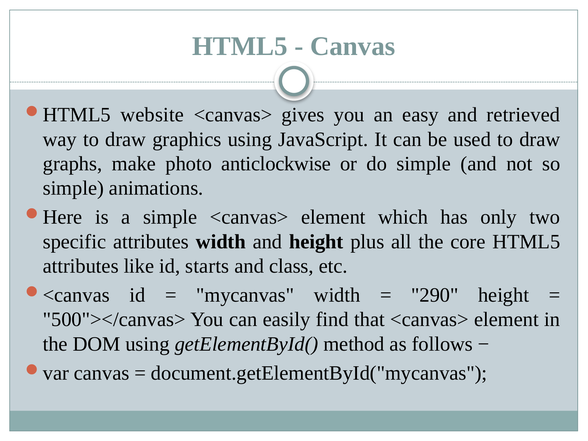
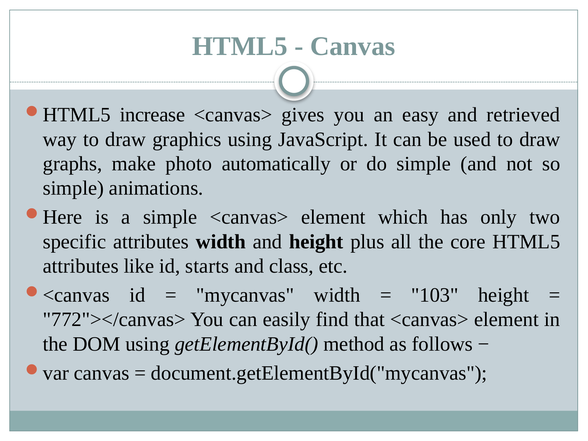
website: website -> increase (152, 115)
anticlockwise: anticlockwise -> automatically (276, 164)
290: 290 -> 103 (435, 295)
500"></canvas>: 500"></canvas> -> 772"></canvas> (114, 320)
